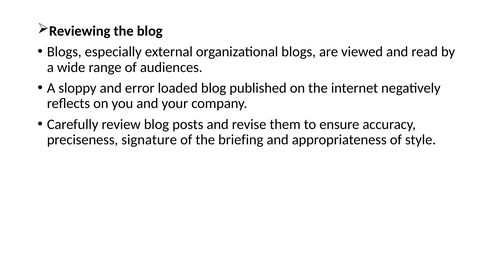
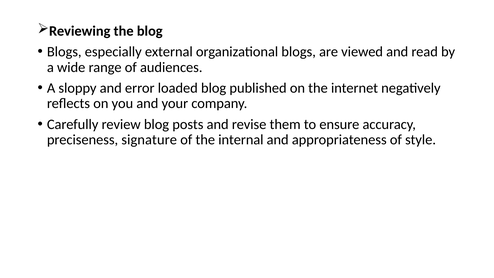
briefing: briefing -> internal (241, 140)
